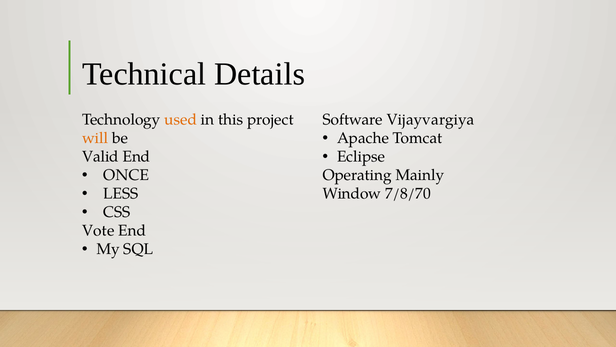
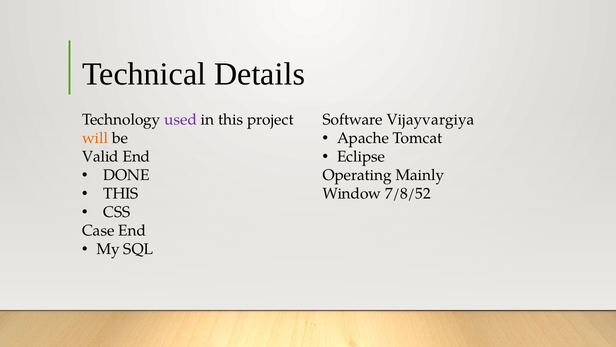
used colour: orange -> purple (181, 120)
ONCE: ONCE -> DONE (126, 175)
LESS: LESS -> THIS (121, 194)
7/8/70: 7/8/70 -> 7/8/52 (408, 194)
Vote: Vote -> Case (98, 231)
